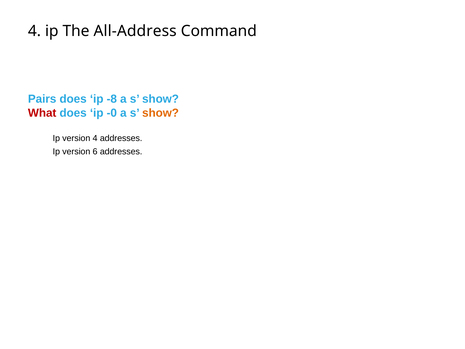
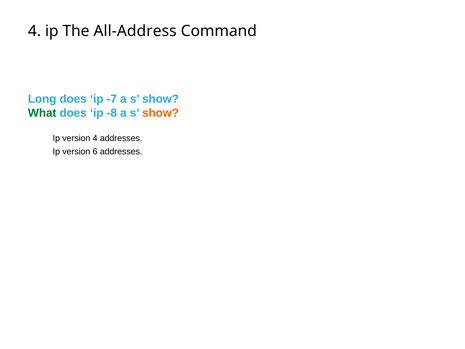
Pairs: Pairs -> Long (42, 99)
-8: -8 -> -7 (112, 99)
What colour: red -> green (42, 113)
-0: -0 -> -8 (112, 113)
